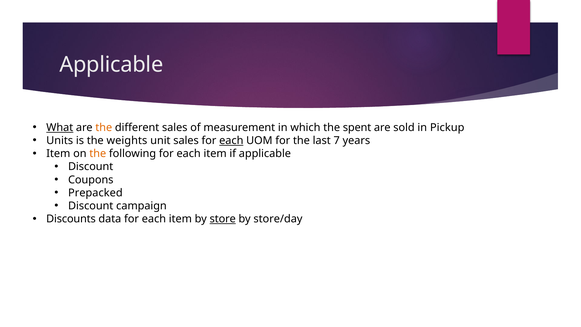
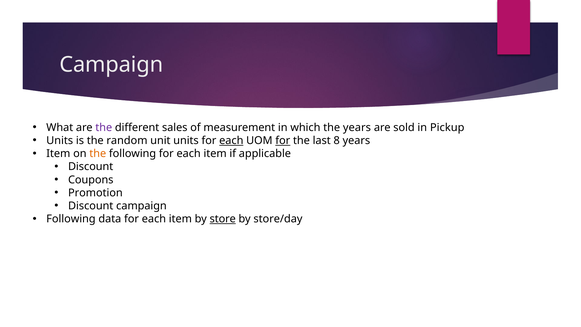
Applicable: Applicable -> Campaign (111, 65)
What underline: present -> none (60, 127)
the colour: orange -> purple (104, 127)
the spent: spent -> years (357, 127)
weights: weights -> random (127, 140)
unit sales: sales -> units (186, 140)
for underline: none -> present (283, 140)
7: 7 -> 8 (337, 140)
Prepacked: Prepacked -> Promotion (95, 193)
Discounts: Discounts -> Following (71, 219)
